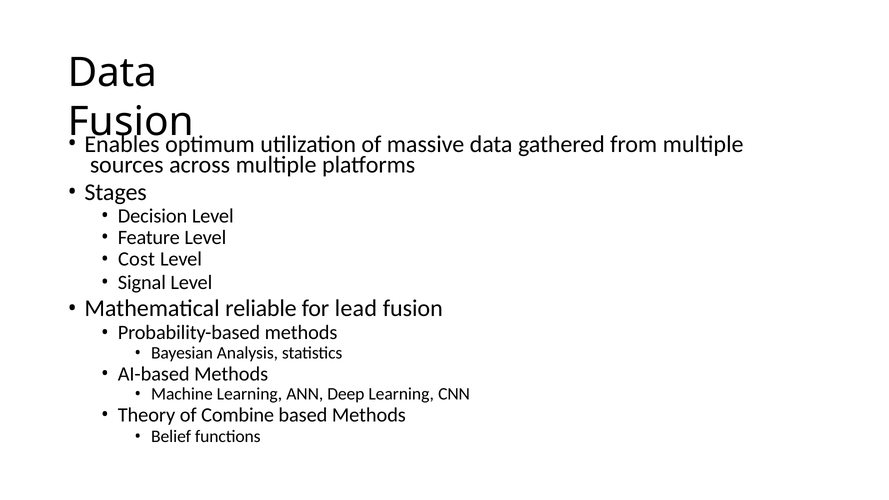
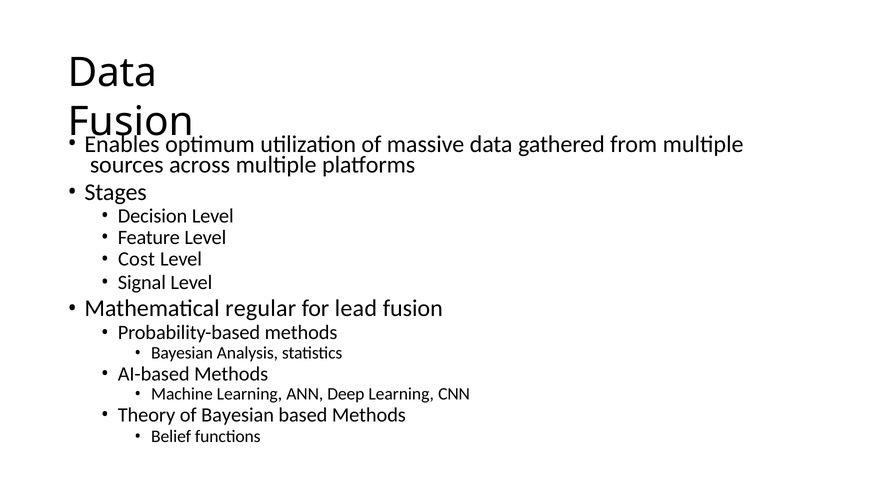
reliable: reliable -> regular (261, 309)
of Combine: Combine -> Bayesian (238, 415)
